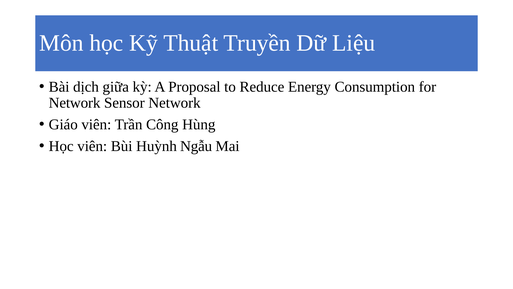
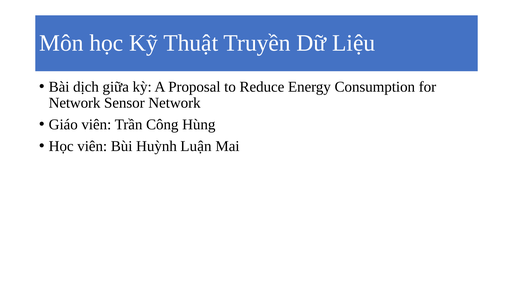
Ngẫu: Ngẫu -> Luận (196, 146)
